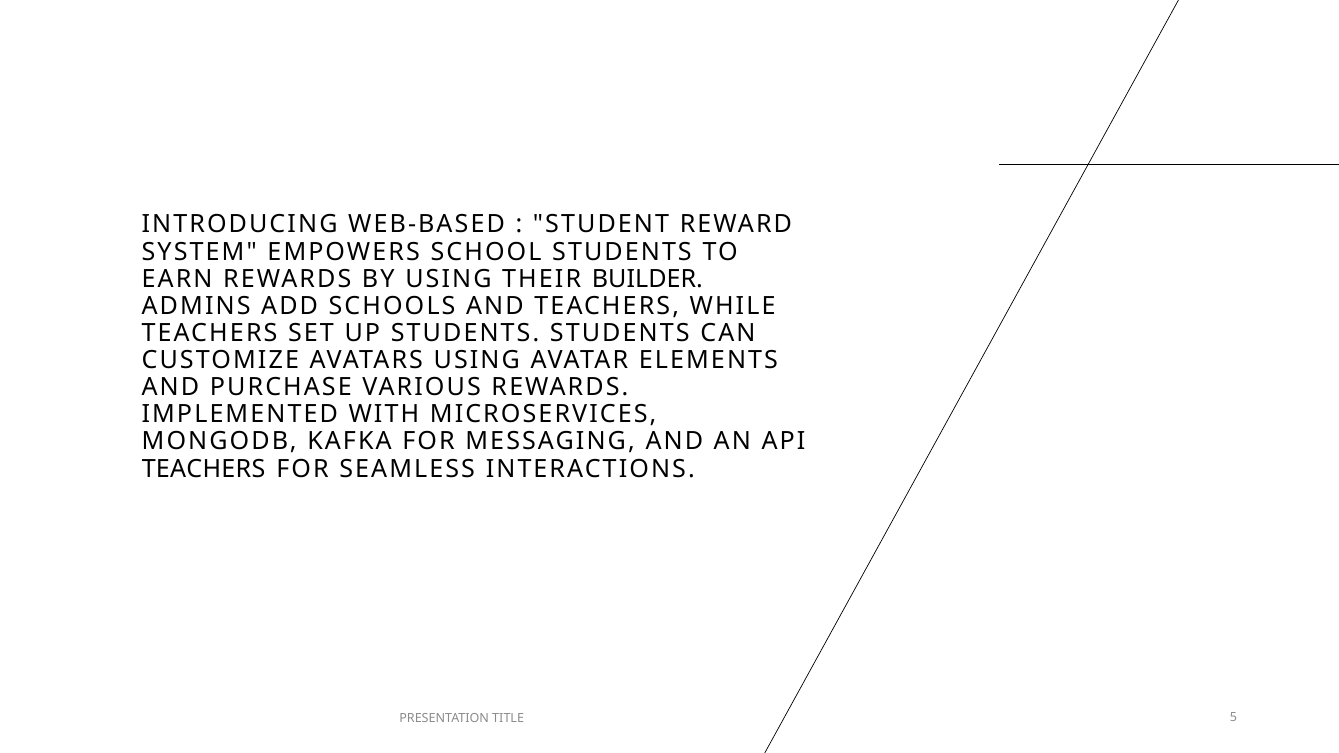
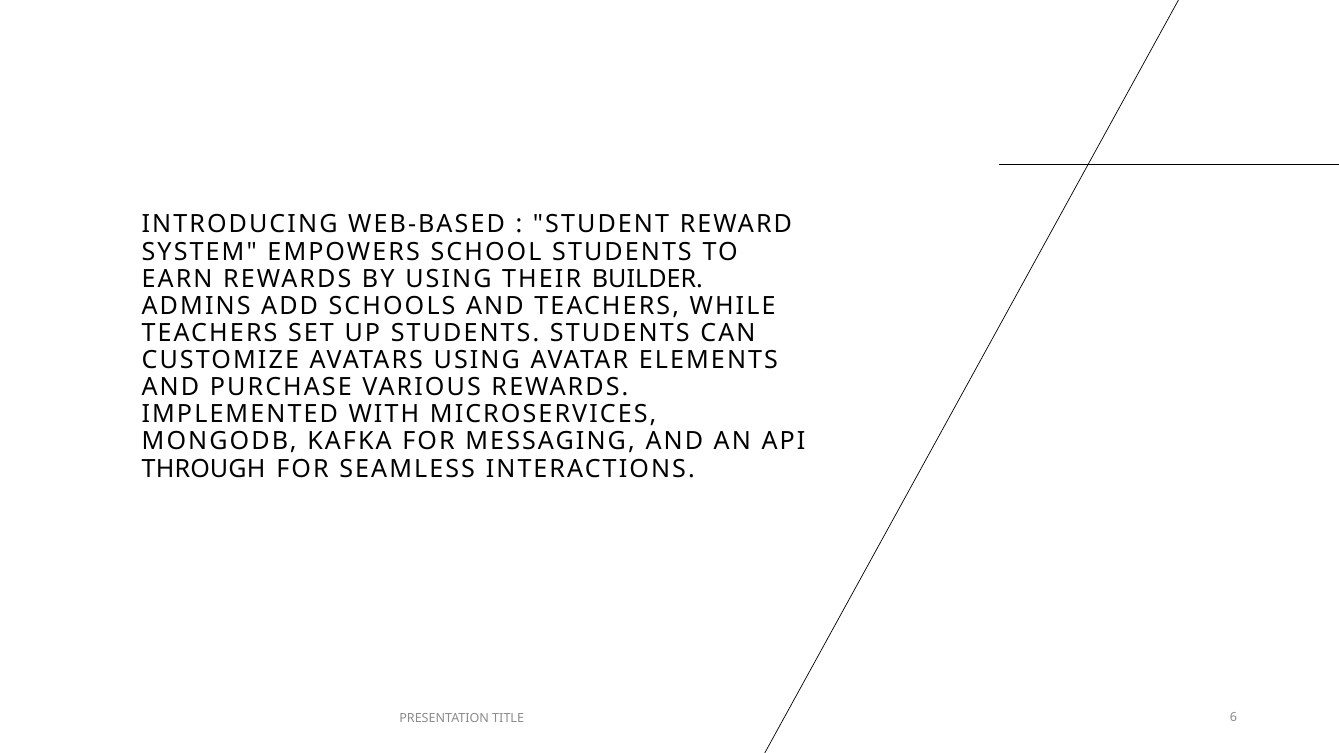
TEACHERS: TEACHERS -> THROUGH (204, 469)
5: 5 -> 6 (1233, 718)
